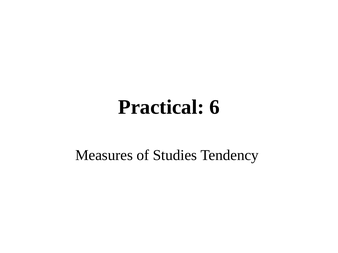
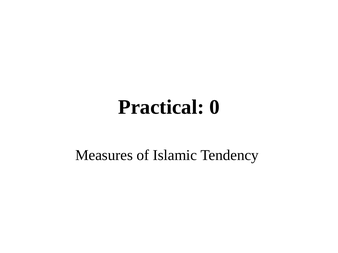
6: 6 -> 0 (214, 107)
Studies: Studies -> Islamic (175, 155)
